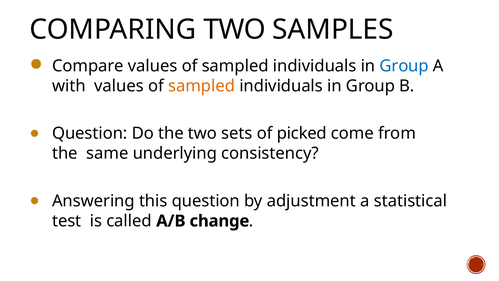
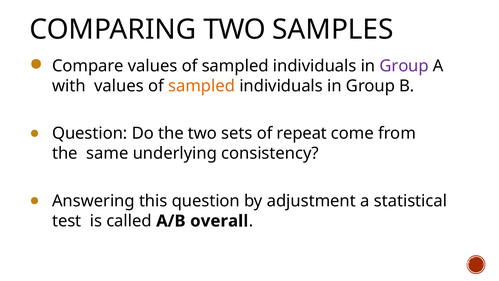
Group colour: blue -> purple (404, 66)
picked: picked -> repeat (302, 133)
change: change -> overall (219, 221)
